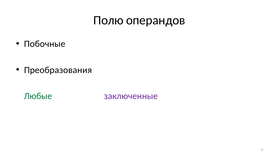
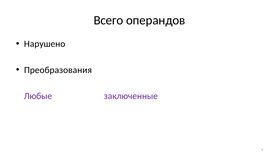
Полю: Полю -> Всего (108, 20)
Побочные: Побочные -> Нарушено (45, 44)
Любые colour: green -> purple (38, 96)
